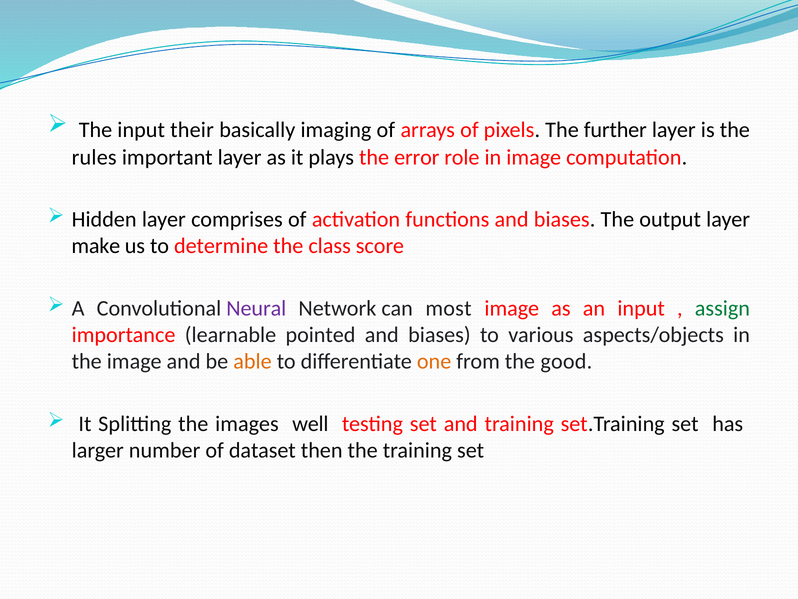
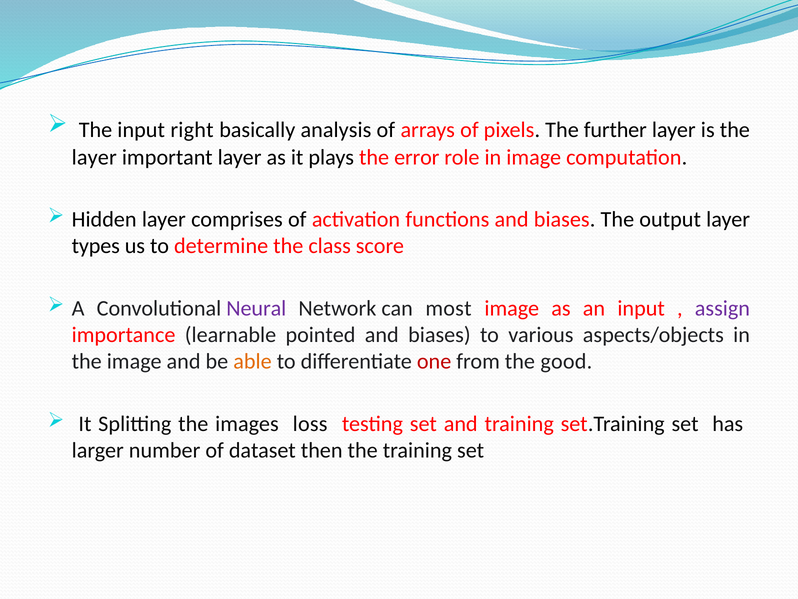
their: their -> right (192, 130)
imaging: imaging -> analysis (336, 130)
rules: rules -> layer (94, 157)
make: make -> types (96, 246)
assign colour: green -> purple (722, 308)
one colour: orange -> red (434, 361)
well: well -> loss (310, 424)
